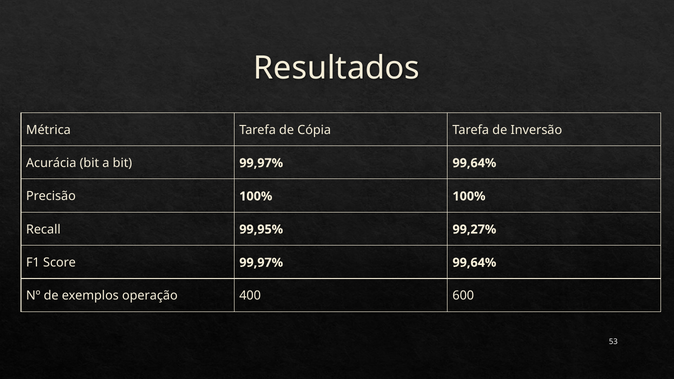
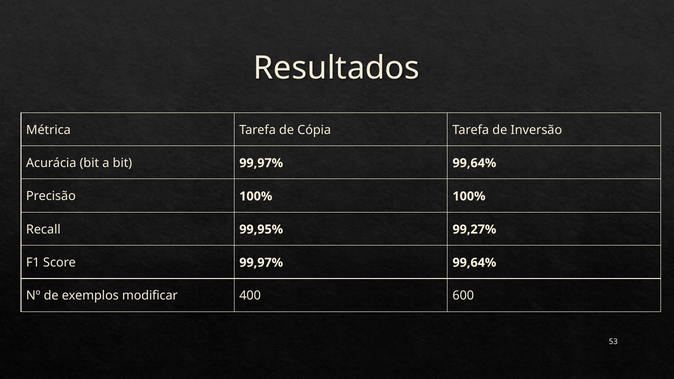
operação: operação -> modificar (150, 296)
